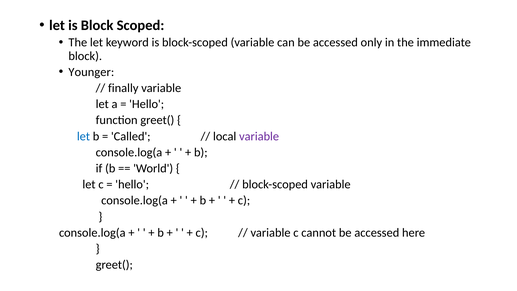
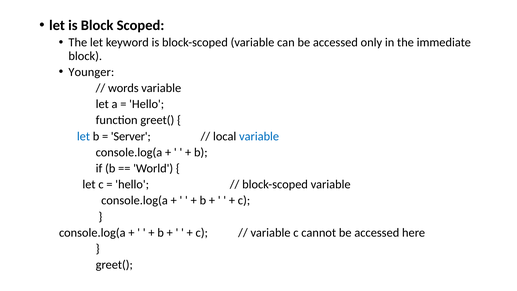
finally: finally -> words (123, 88)
Called: Called -> Server (131, 136)
variable colour: purple -> blue (259, 136)
